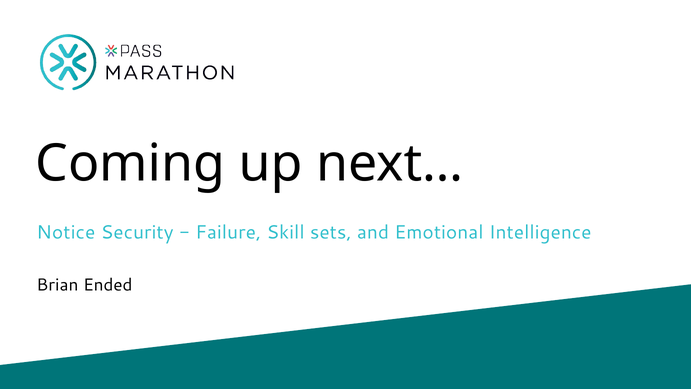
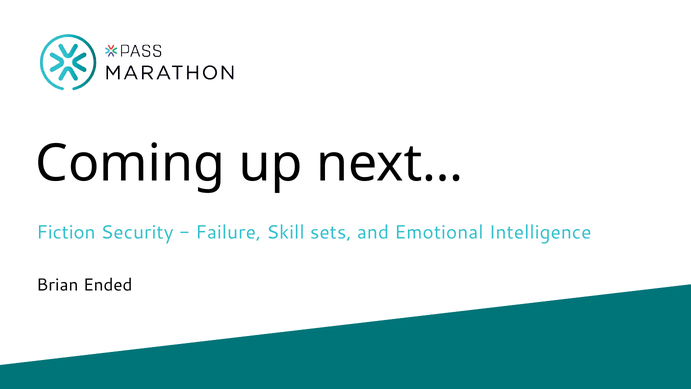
Notice: Notice -> Fiction (66, 232)
